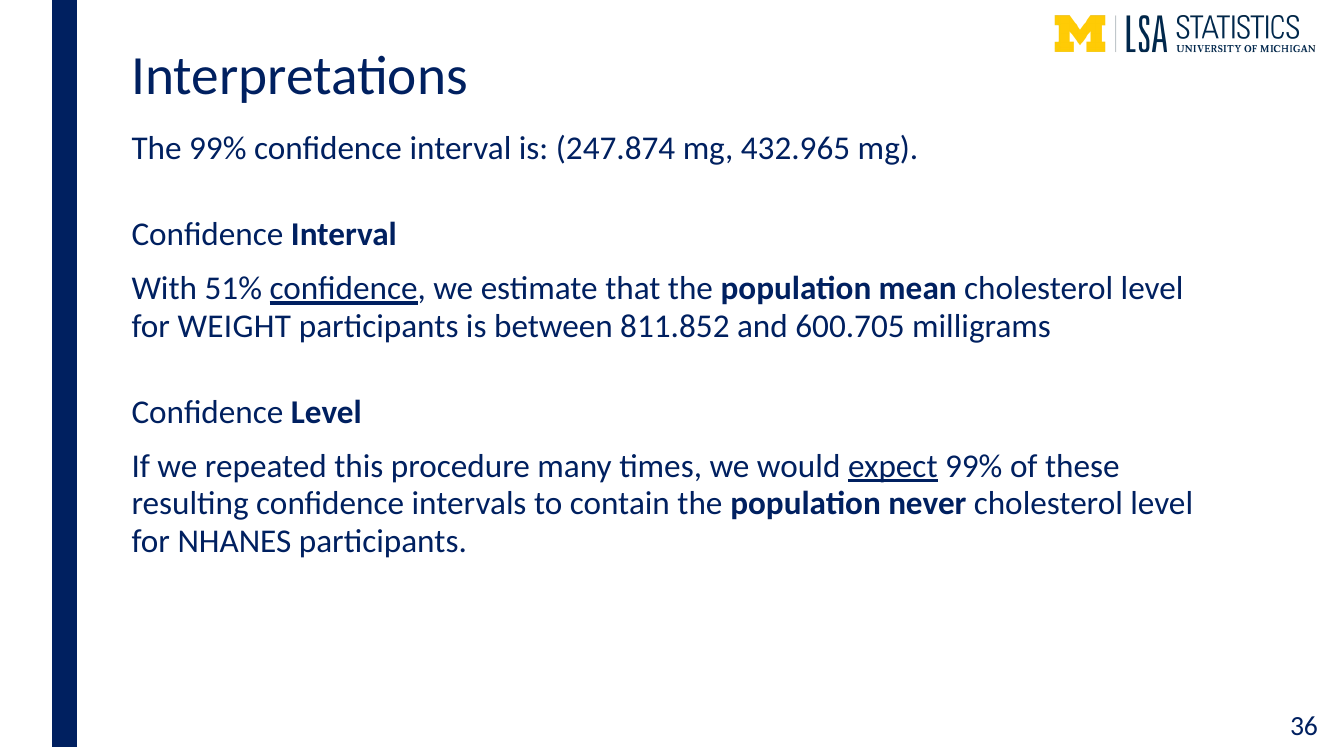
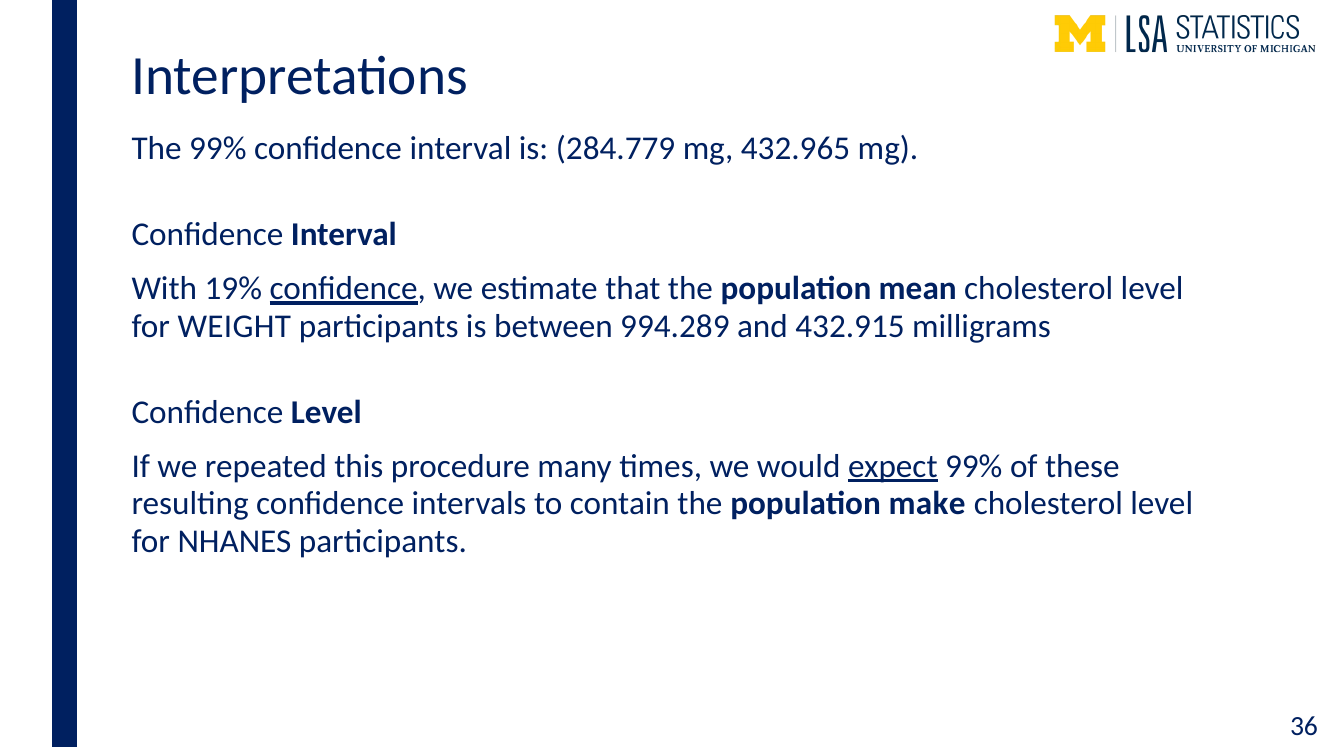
247.874: 247.874 -> 284.779 (616, 148)
51%: 51% -> 19% (233, 289)
811.852: 811.852 -> 994.289 (675, 326)
600.705: 600.705 -> 432.915 (850, 326)
never: never -> make (927, 504)
